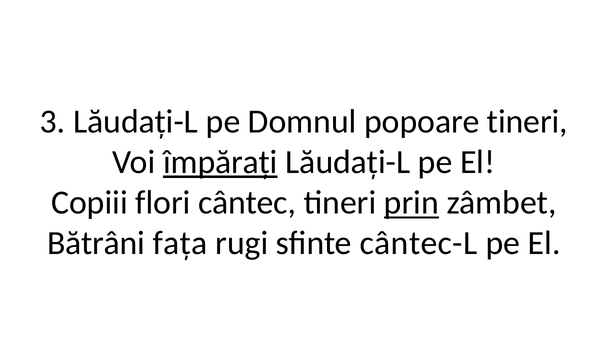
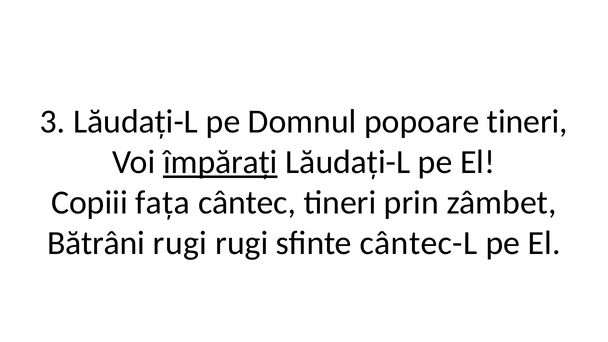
flori: flori -> fața (163, 203)
prin underline: present -> none (411, 203)
Bătrâni fața: fața -> rugi (180, 243)
